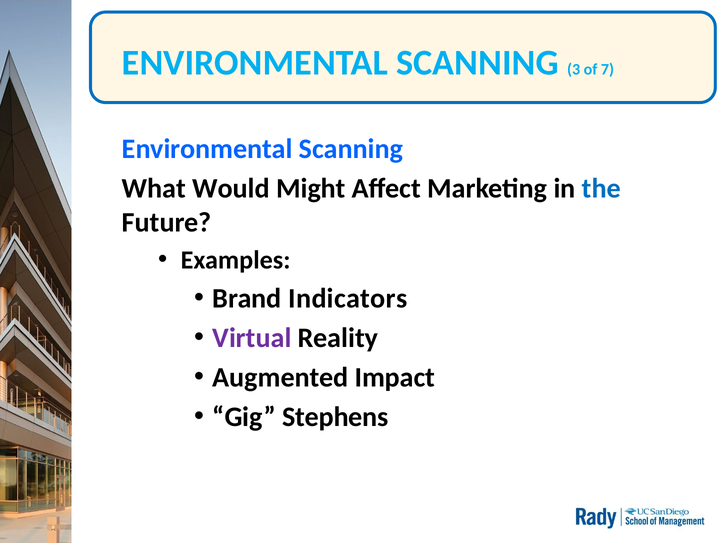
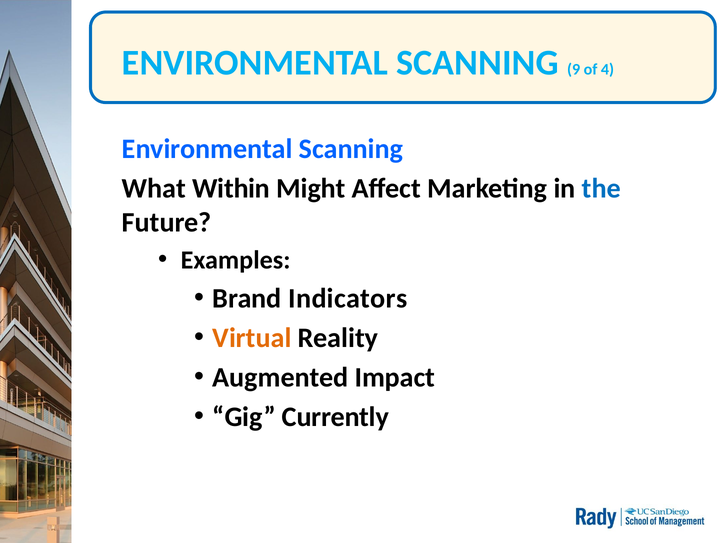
3: 3 -> 9 (574, 69)
7: 7 -> 4 (608, 69)
Would: Would -> Within (231, 189)
Virtual colour: purple -> orange (252, 338)
Stephens: Stephens -> Currently (335, 417)
